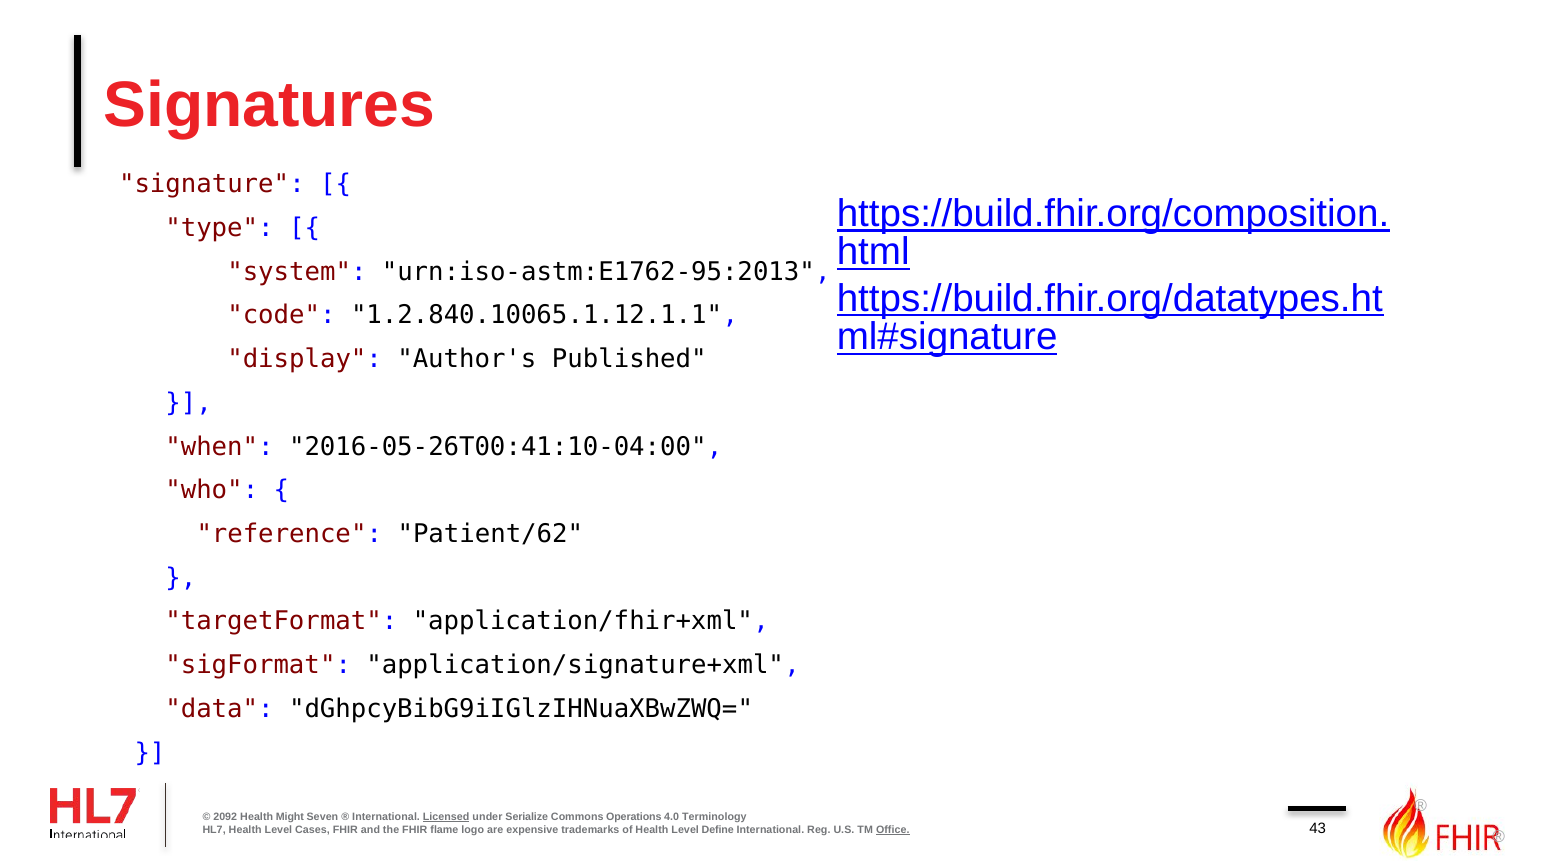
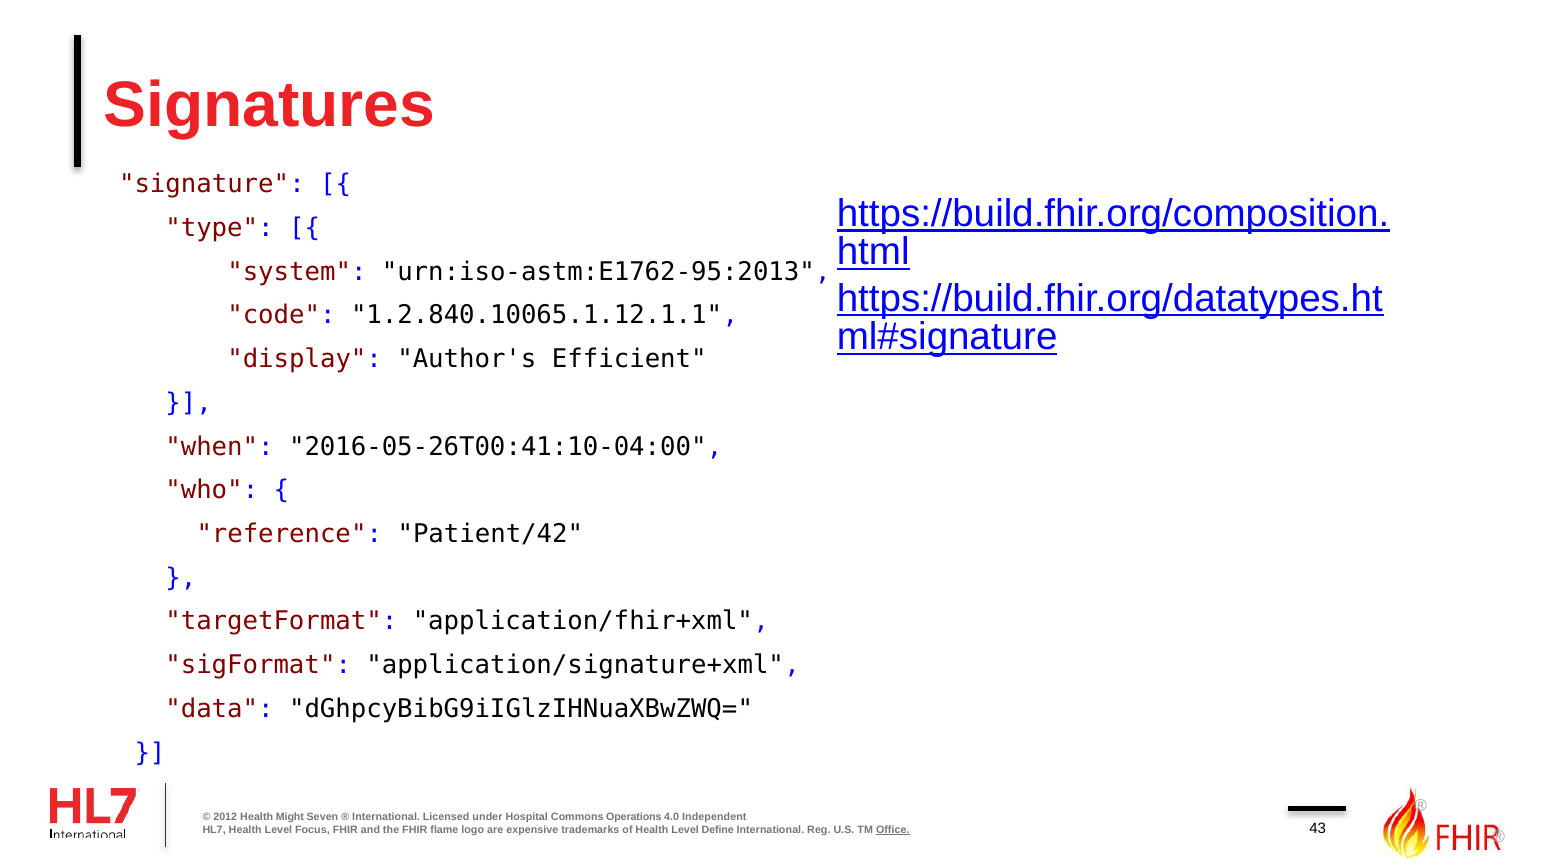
Published: Published -> Efficient (629, 359)
Patient/62: Patient/62 -> Patient/42 (490, 534)
2092: 2092 -> 2012 (225, 817)
Licensed underline: present -> none (446, 817)
Serialize: Serialize -> Hospital (527, 817)
Terminology: Terminology -> Independent (714, 817)
Cases: Cases -> Focus (312, 830)
